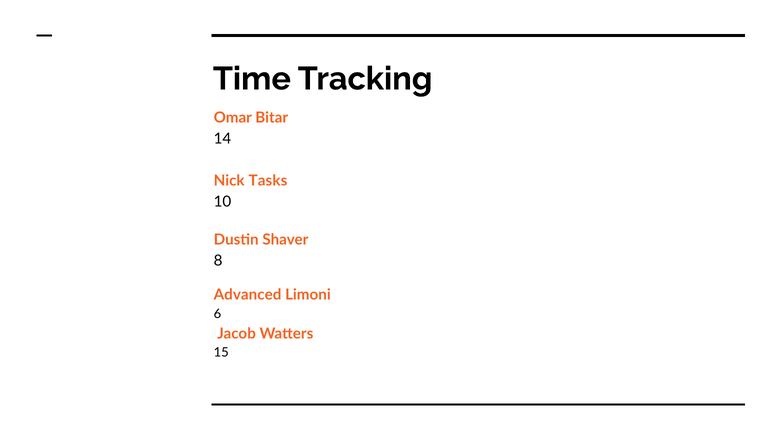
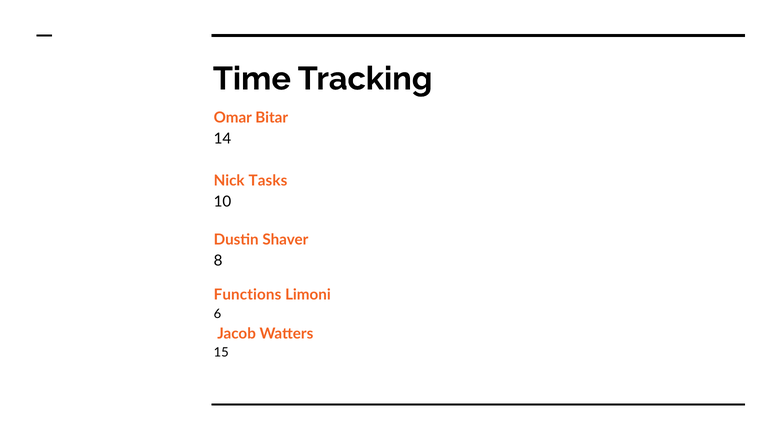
Advanced: Advanced -> Functions (247, 295)
